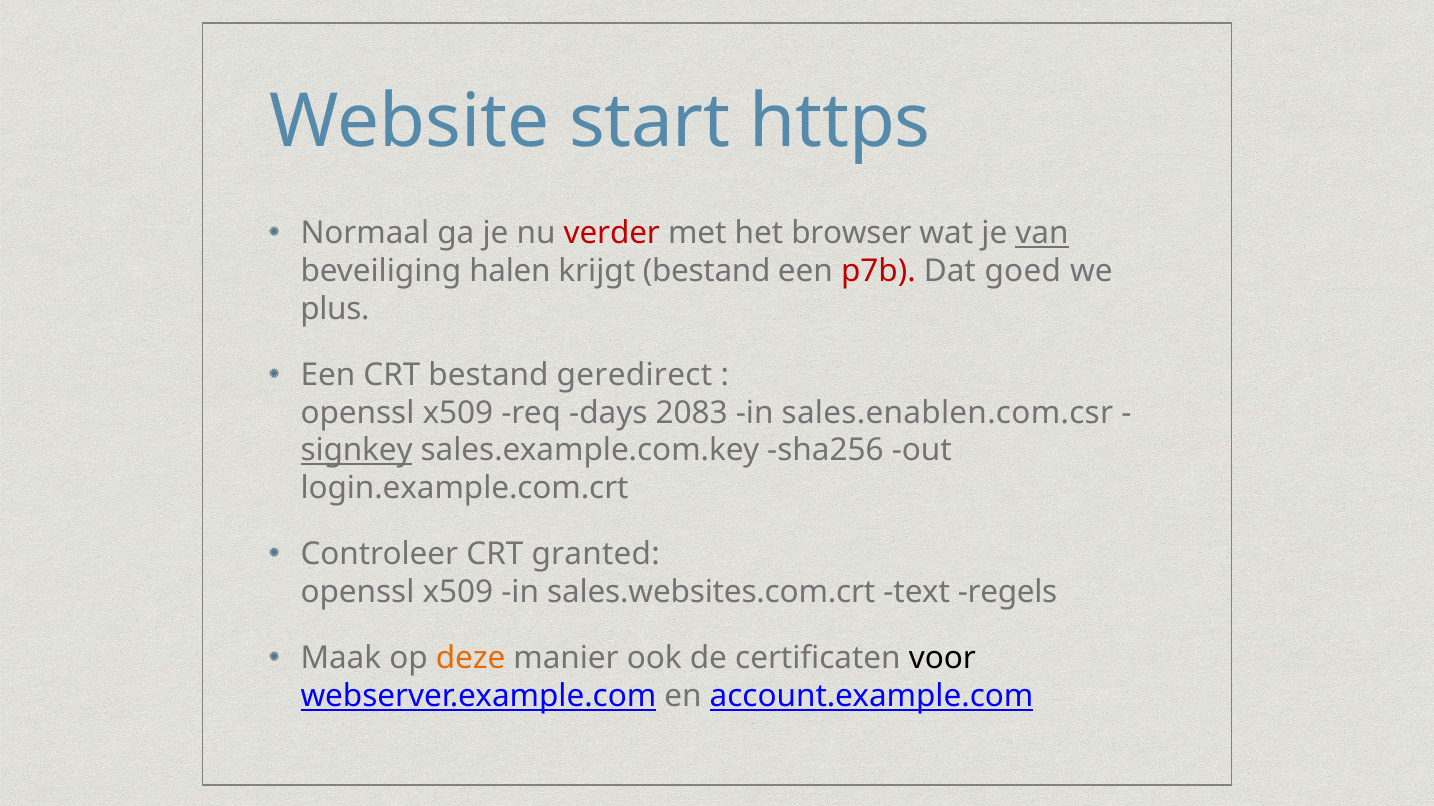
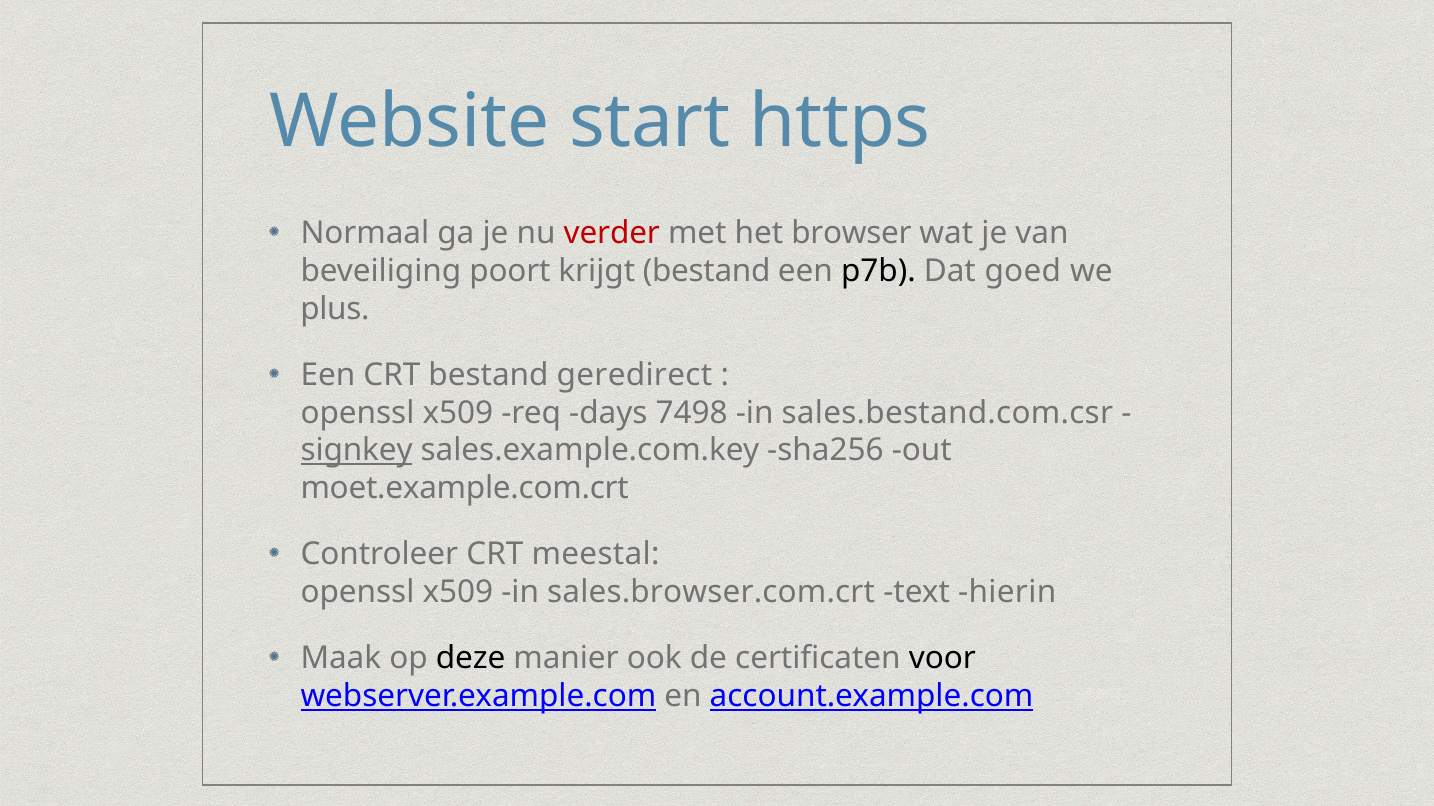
van underline: present -> none (1042, 233)
halen: halen -> poort (510, 271)
p7b colour: red -> black (878, 271)
2083: 2083 -> 7498 (692, 413)
sales.enablen.com.csr: sales.enablen.com.csr -> sales.bestand.com.csr (947, 413)
login.example.com.crt: login.example.com.crt -> moet.example.com.crt (465, 489)
granted: granted -> meestal (596, 555)
sales.websites.com.crt: sales.websites.com.crt -> sales.browser.com.crt (711, 592)
regels: regels -> hierin (1007, 592)
deze colour: orange -> black (471, 659)
